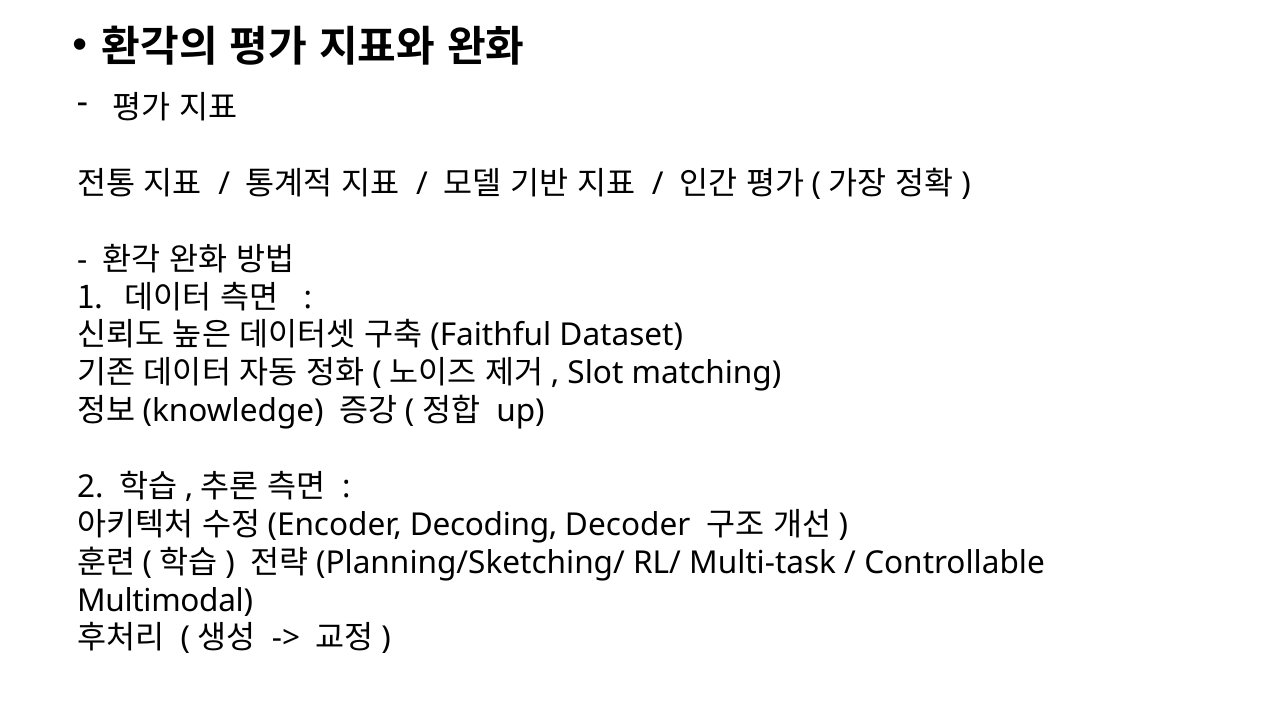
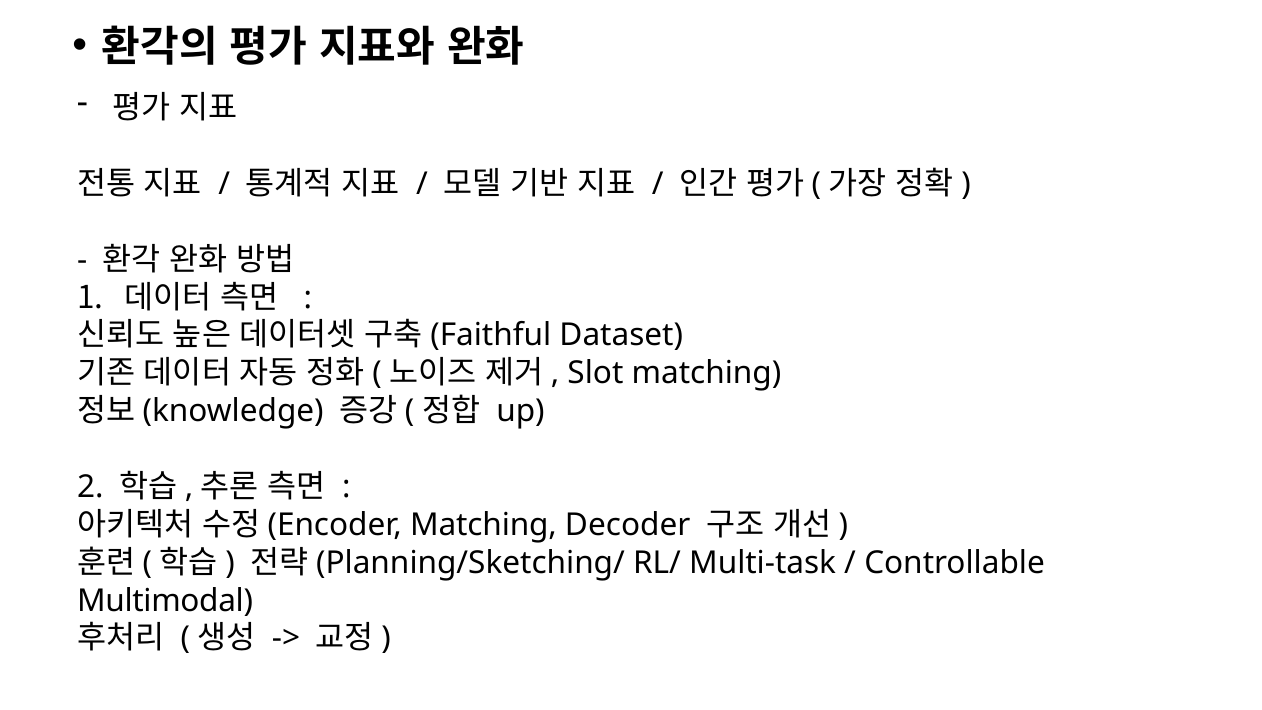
Decoding: Decoding -> Matching (483, 525)
